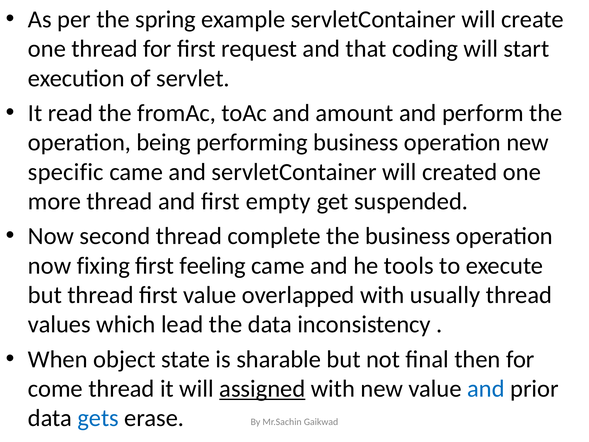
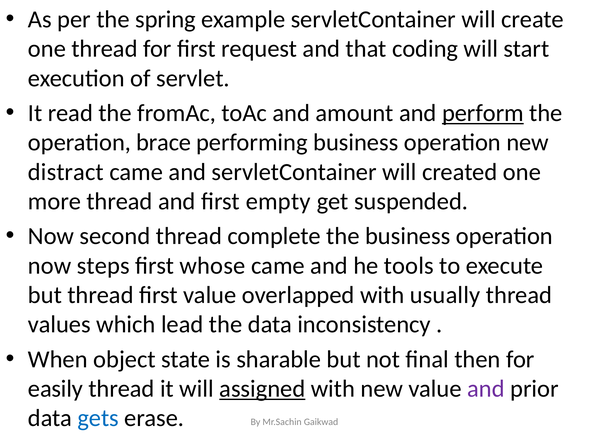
perform underline: none -> present (483, 113)
being: being -> brace (164, 142)
specific: specific -> distract (66, 172)
fixing: fixing -> steps (103, 265)
feeling: feeling -> whose (212, 265)
come: come -> easily (55, 389)
and colour: blue -> purple (486, 389)
